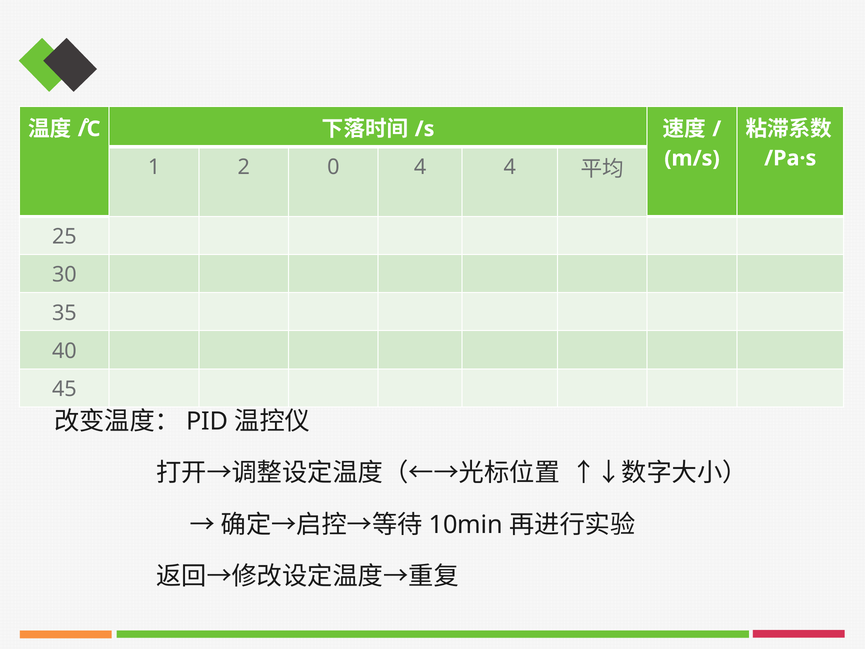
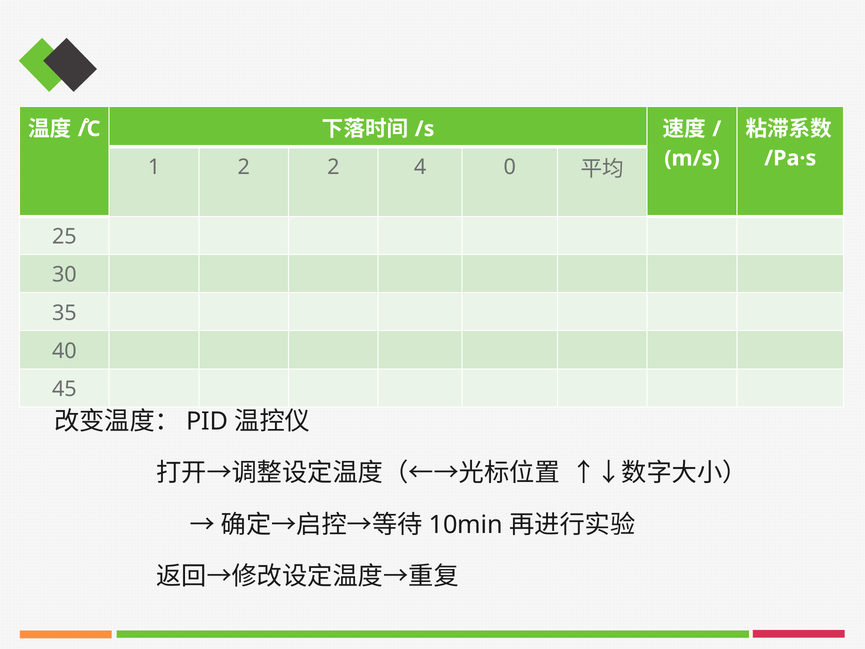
2 0: 0 -> 2 (333, 167)
4 4: 4 -> 0 (510, 167)
